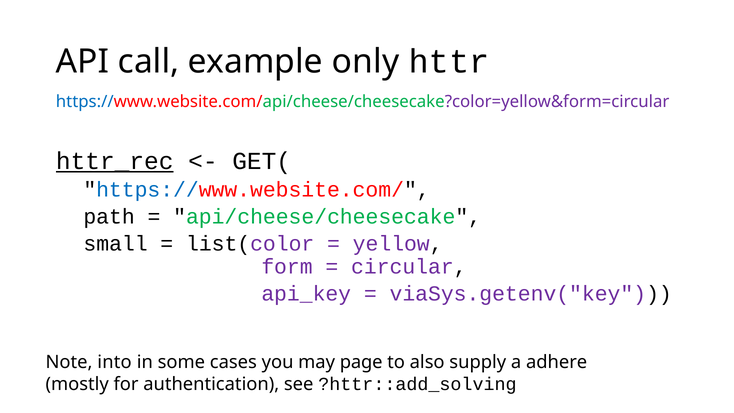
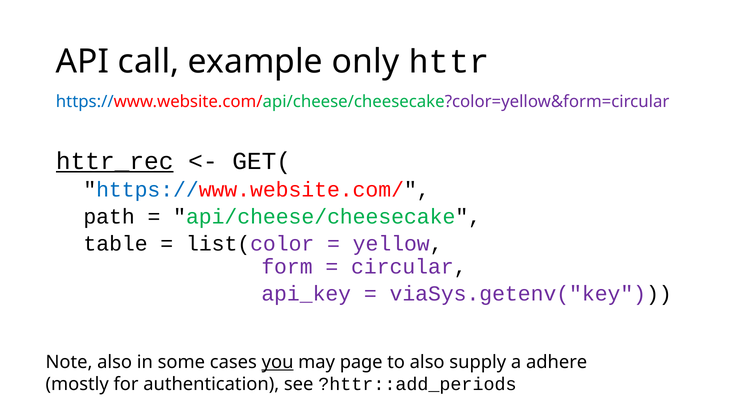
small: small -> table (116, 244)
Note into: into -> also (115, 362)
you underline: none -> present (278, 362)
?httr::add_solving: ?httr::add_solving -> ?httr::add_periods (417, 384)
